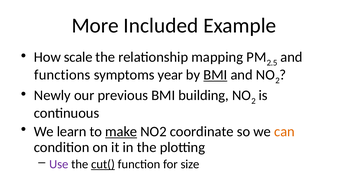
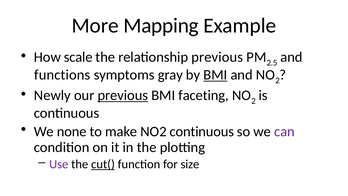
Included: Included -> Mapping (161, 26)
relationship mapping: mapping -> previous (217, 57)
year: year -> gray (170, 75)
previous underline: none -> present (123, 95)
building: building -> faceting (204, 95)
learn: learn -> none (72, 131)
make underline: present -> none (121, 131)
NO2 coordinate: coordinate -> continuous (202, 131)
can colour: orange -> purple (284, 131)
